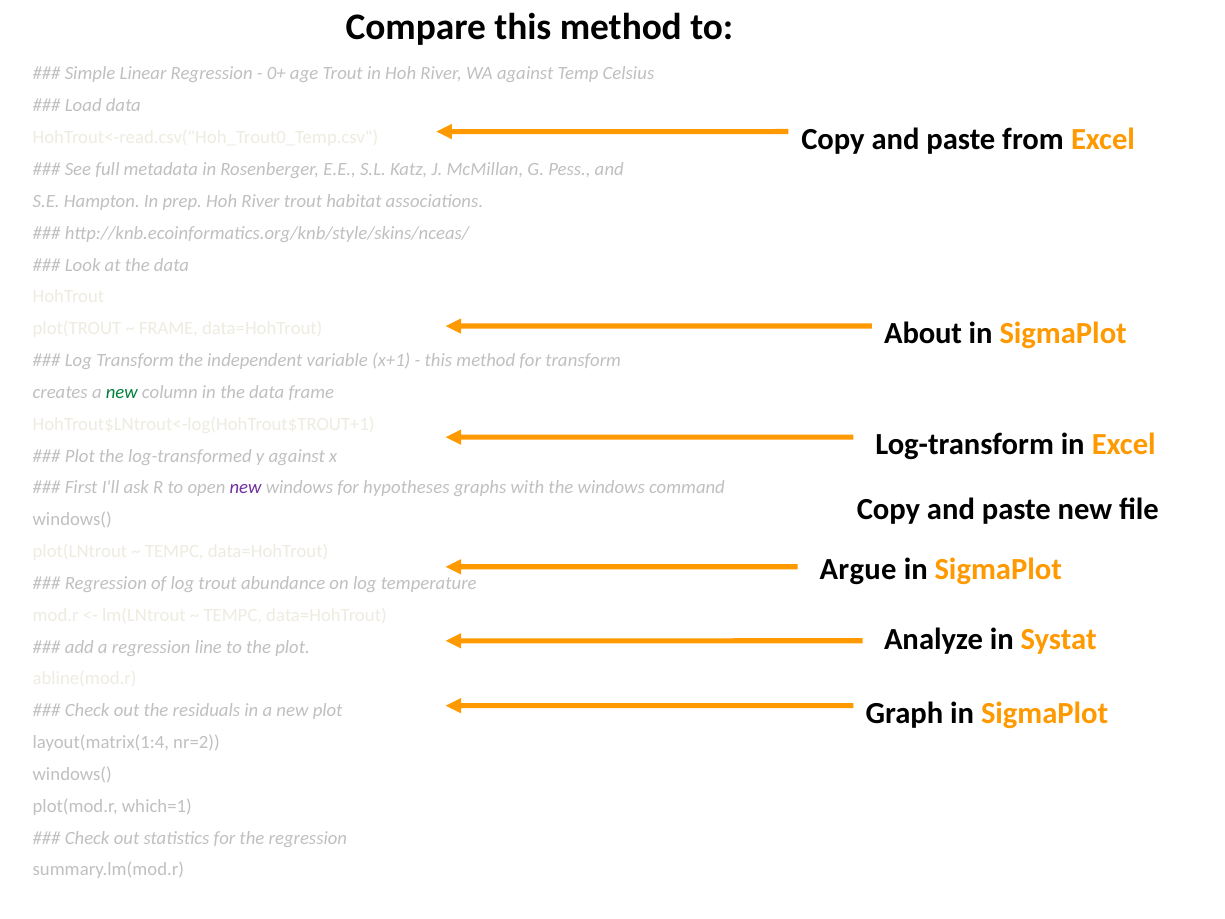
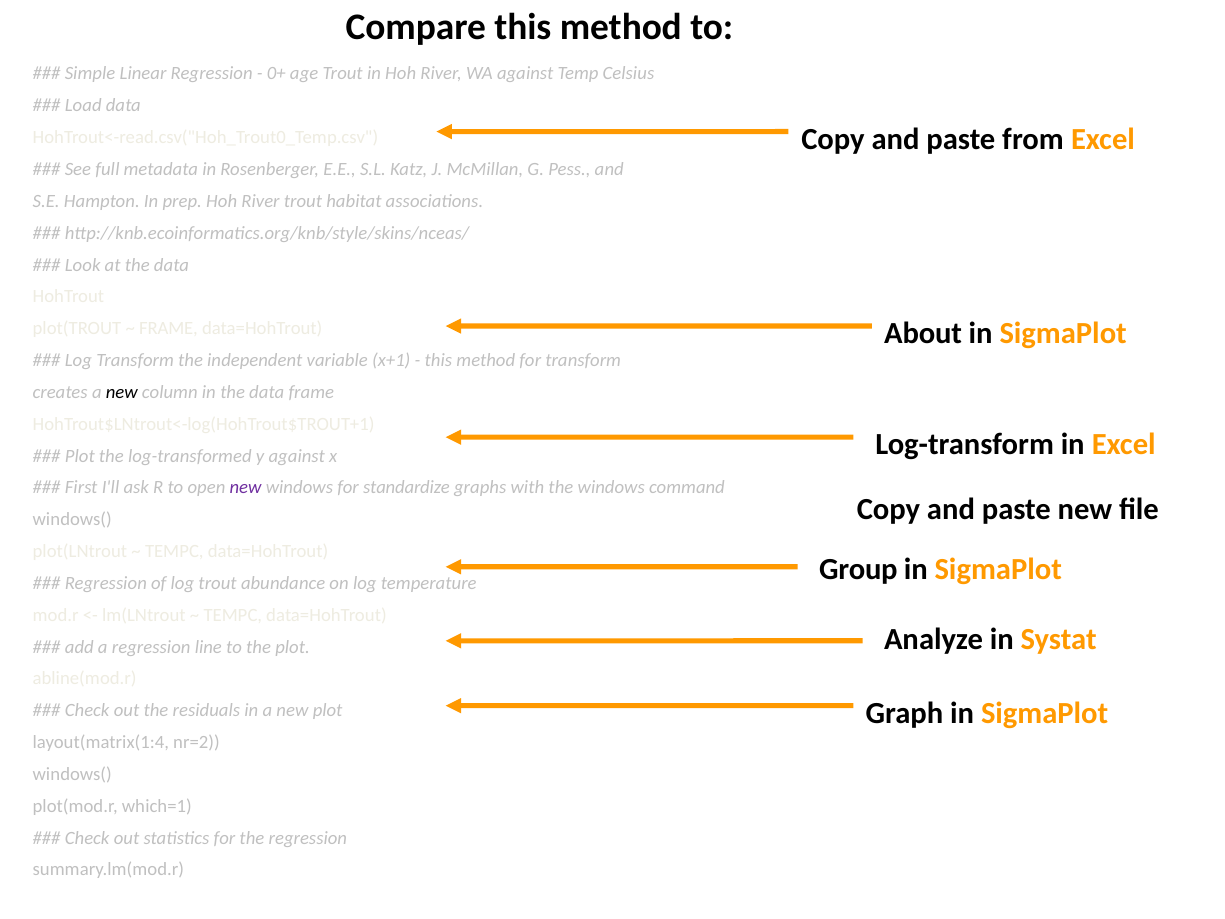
new colour: green -> black (122, 392)
hypotheses: hypotheses -> standardize (407, 488)
Argue: Argue -> Group (858, 569)
